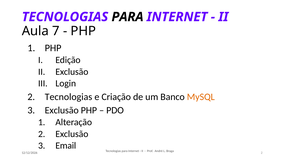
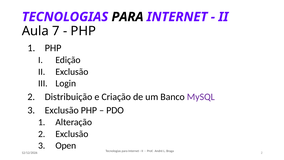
Tecnologias: Tecnologias -> Distribuição (69, 97)
MySQL colour: orange -> purple (201, 97)
Email: Email -> Open (66, 145)
